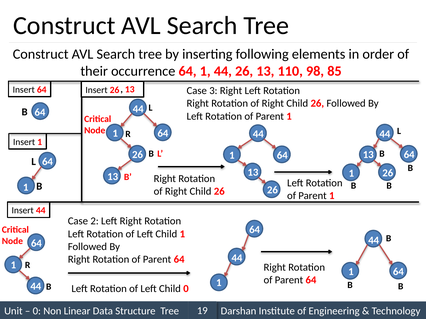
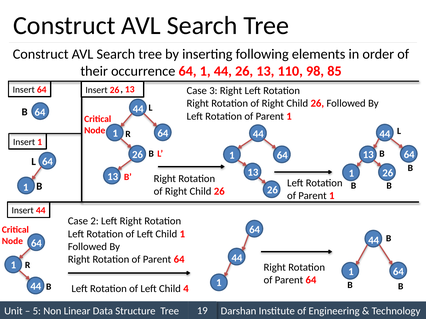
Child 0: 0 -> 4 (186, 289)
0: 0 -> 5 (37, 311)
